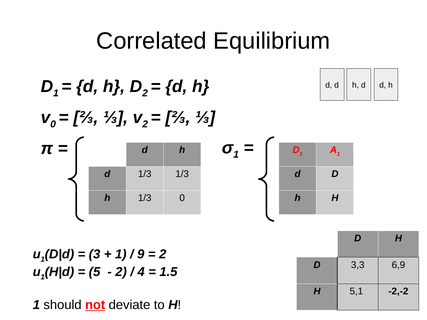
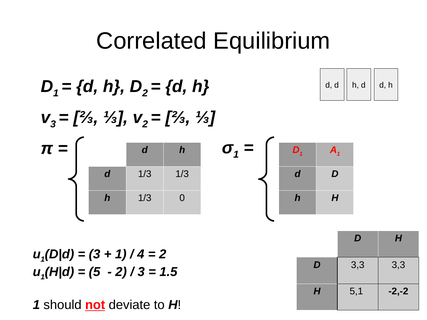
0: 0 -> 3 (53, 124)
9: 9 -> 4 (141, 255)
3,3 6,9: 6,9 -> 3,3 (398, 265)
4: 4 -> 3 (141, 272)
